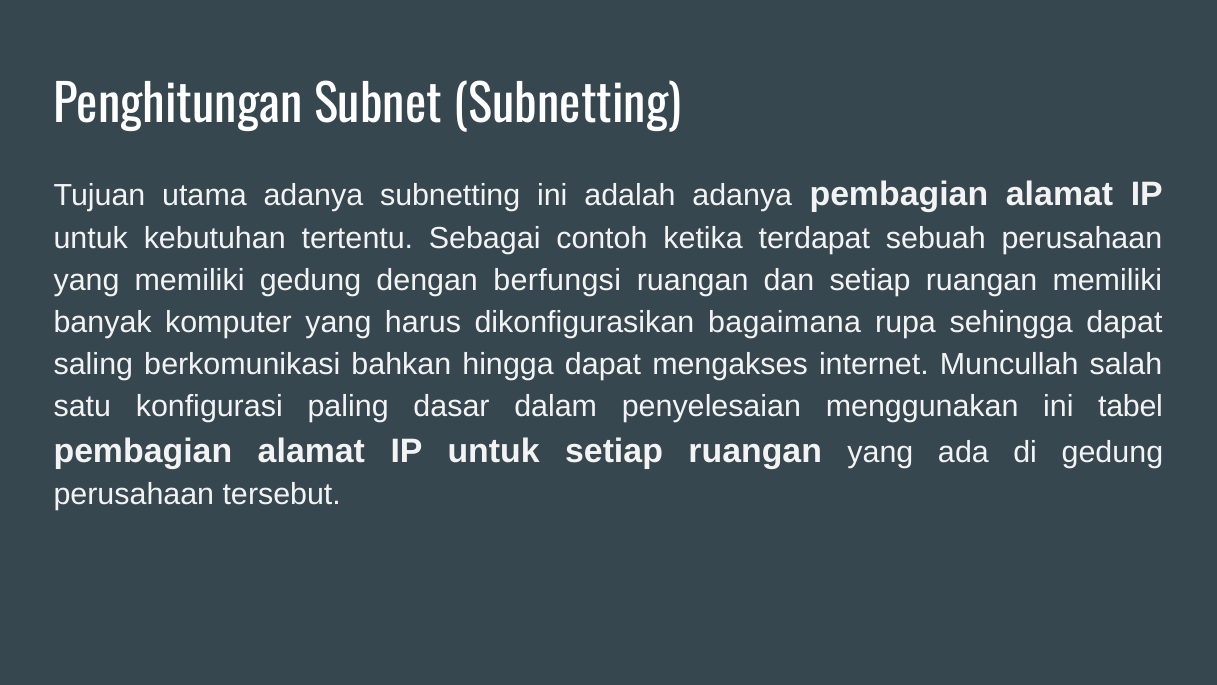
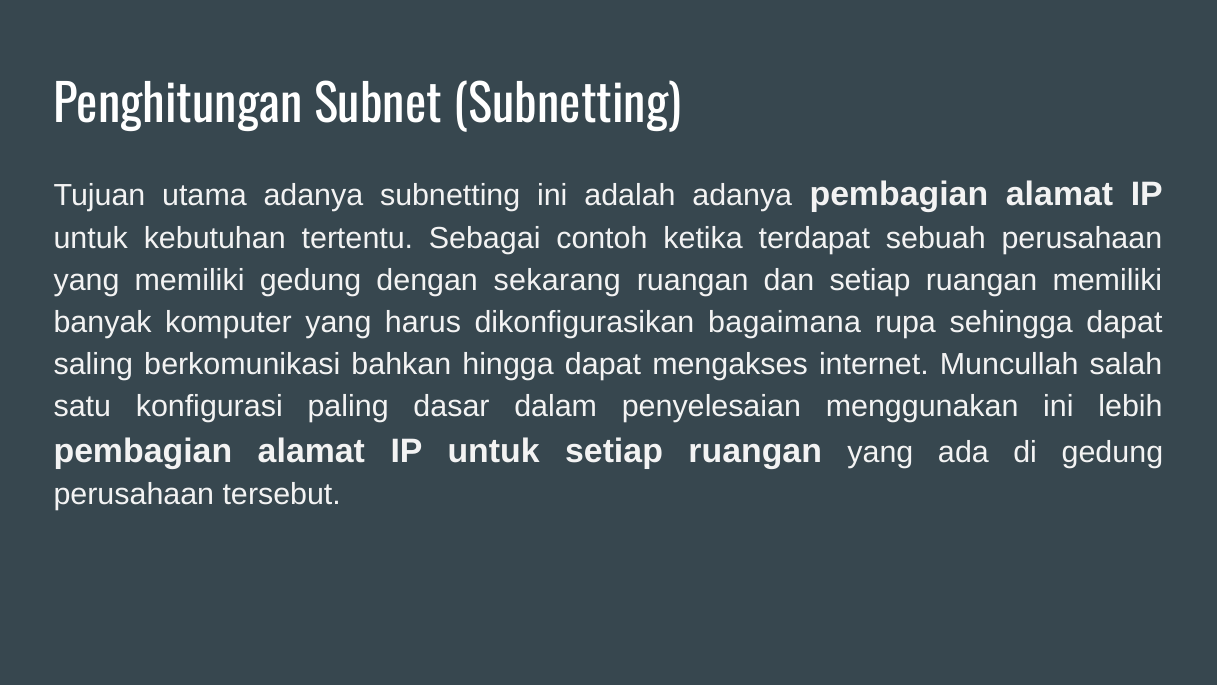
berfungsi: berfungsi -> sekarang (557, 280)
tabel: tabel -> lebih (1130, 406)
